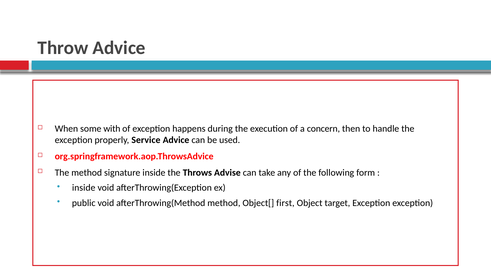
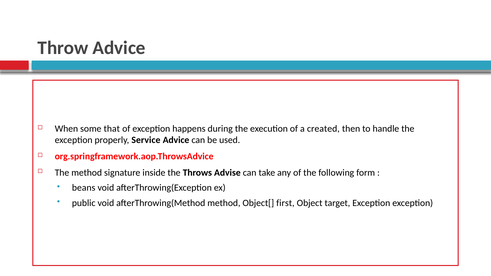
with: with -> that (112, 129)
concern: concern -> created (323, 129)
inside: inside -> beans (84, 188)
